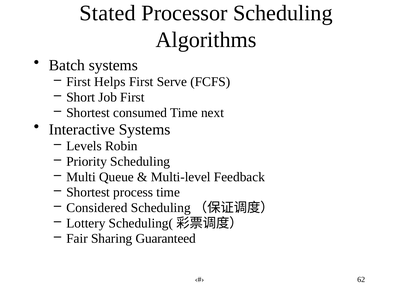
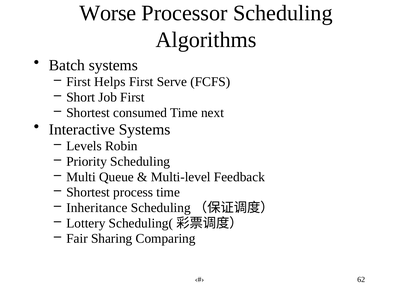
Stated: Stated -> Worse (108, 13)
Considered: Considered -> Inheritance (97, 208)
Guaranteed: Guaranteed -> Comparing (166, 239)
